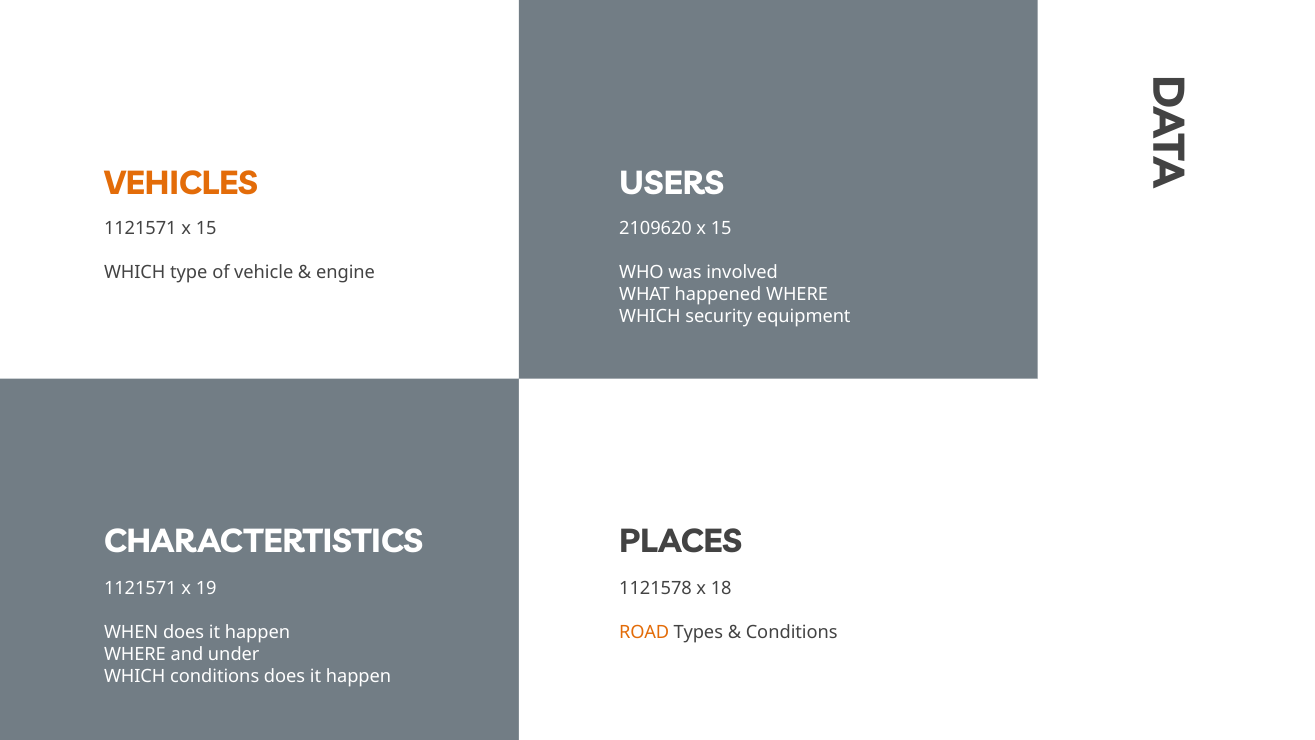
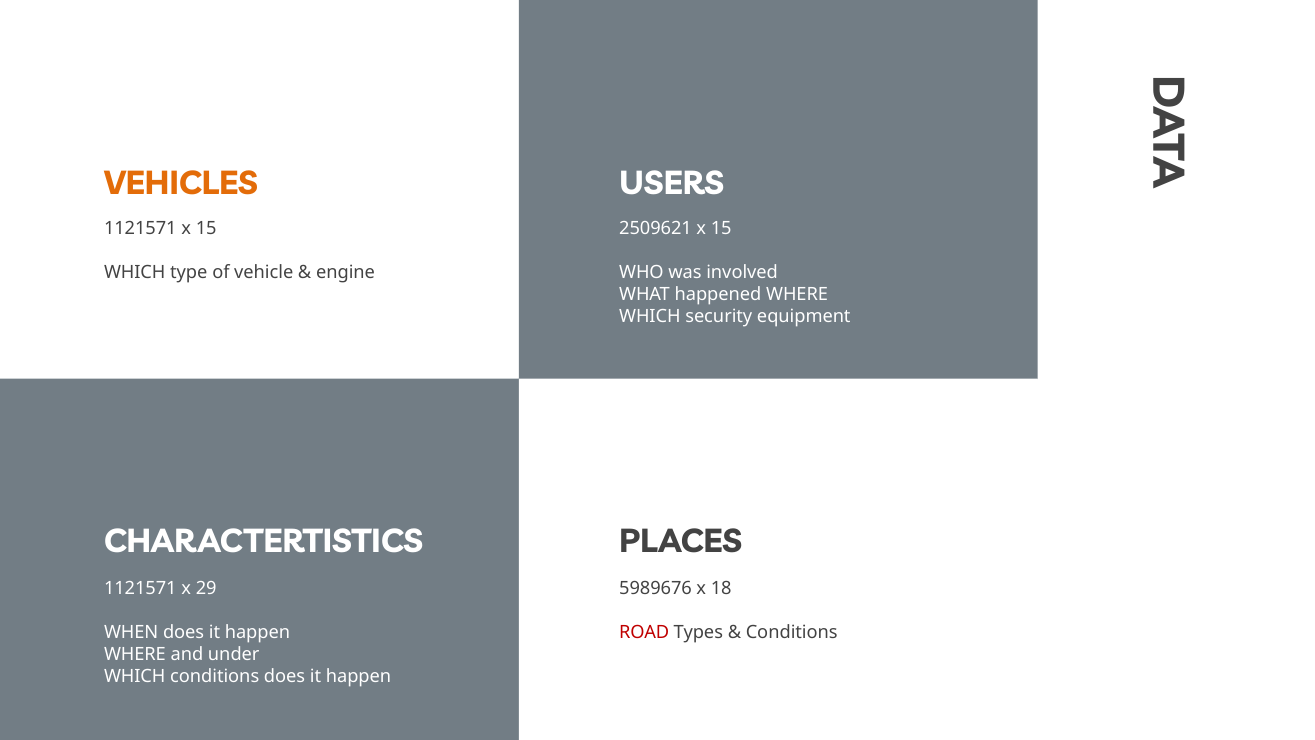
2109620: 2109620 -> 2509621 (656, 228)
19: 19 -> 29 (206, 588)
1121578: 1121578 -> 5989676 (656, 588)
ROAD colour: orange -> red (644, 632)
